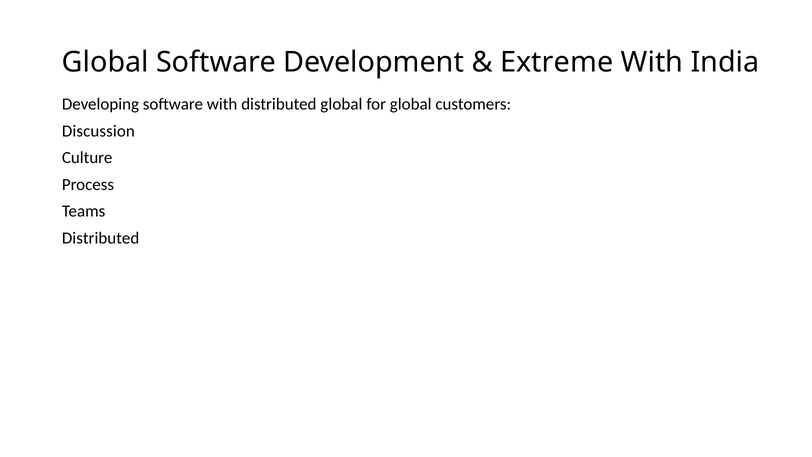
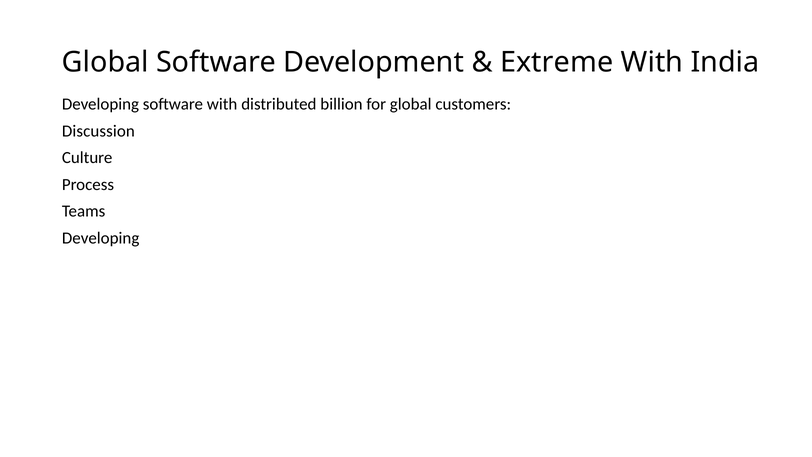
distributed global: global -> billion (341, 104)
Distributed: Distributed -> Developing (101, 238)
